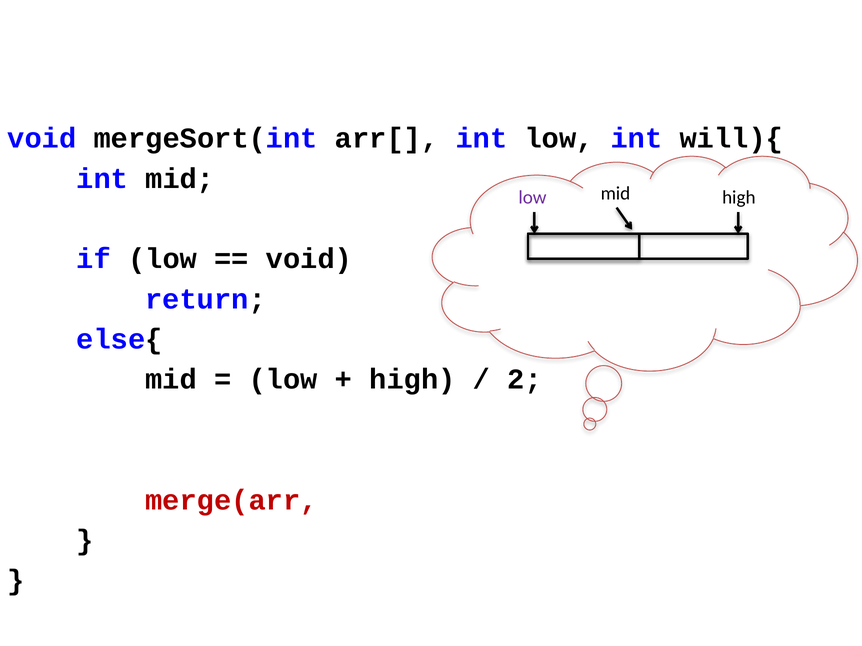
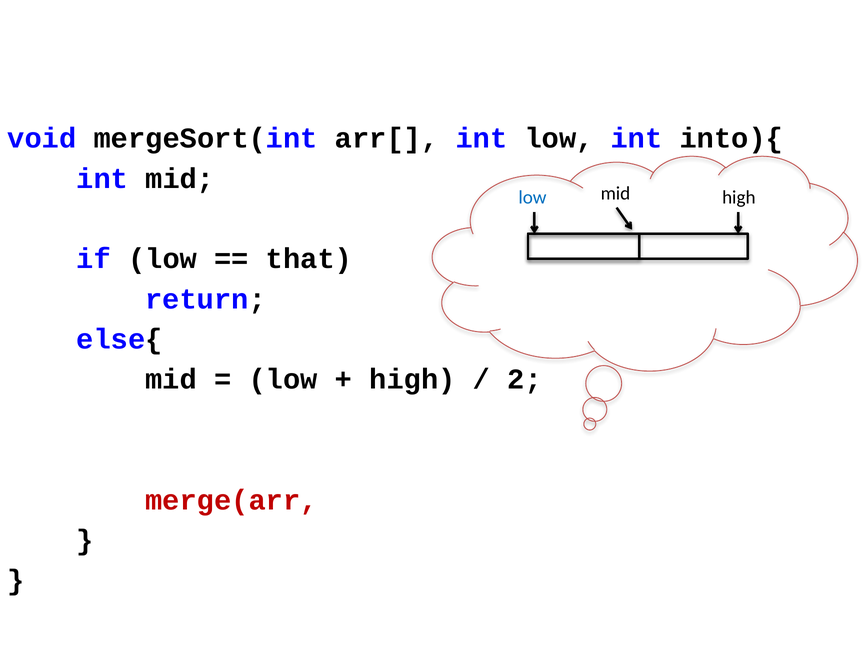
will){: will){ -> into){ (731, 138)
low colour: purple -> blue (532, 198)
void: void -> that (309, 259)
